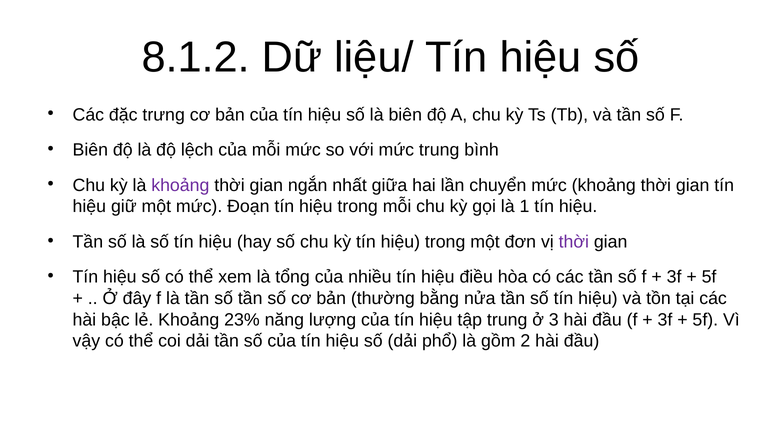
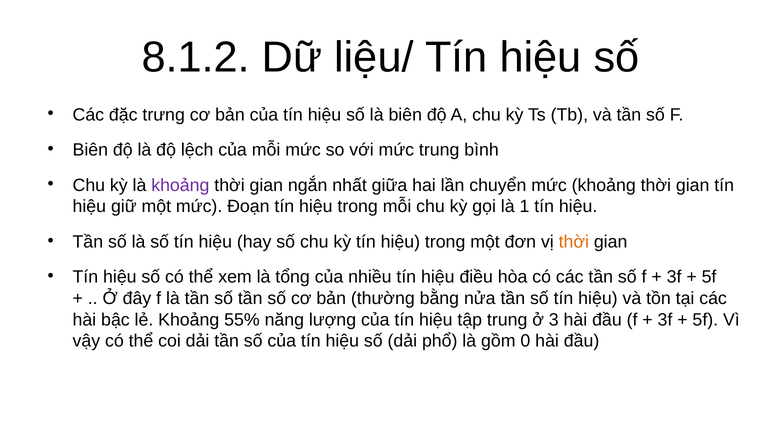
thời colour: purple -> orange (574, 242)
23%: 23% -> 55% (242, 320)
2: 2 -> 0 (525, 341)
